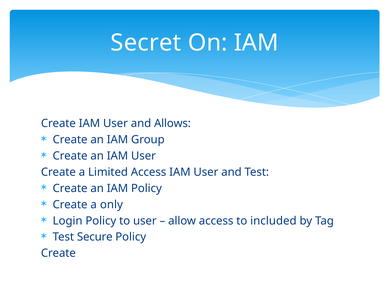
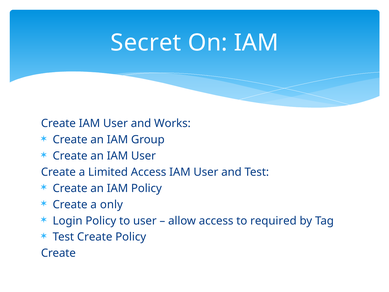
Allows: Allows -> Works (172, 123)
included: included -> required (273, 221)
Test Secure: Secure -> Create (95, 237)
